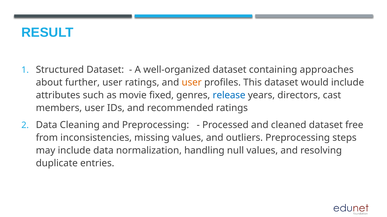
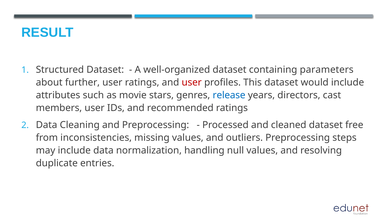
approaches: approaches -> parameters (327, 70)
user colour: orange -> red (192, 83)
fixed: fixed -> stars (161, 95)
